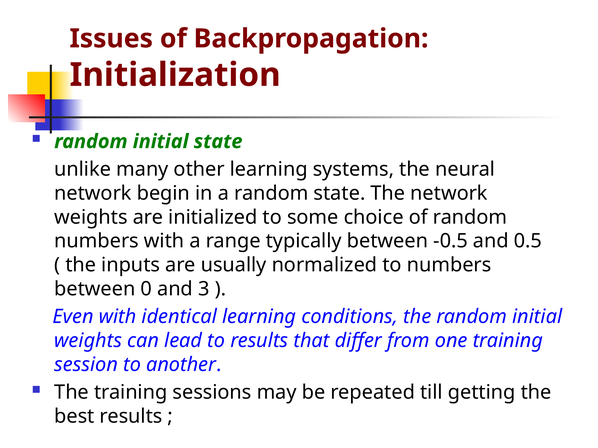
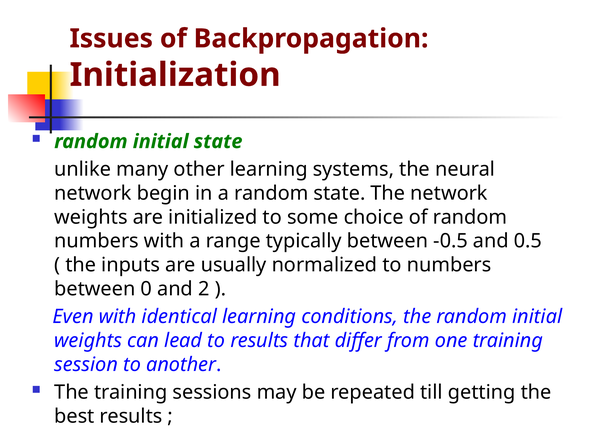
3: 3 -> 2 (204, 289)
